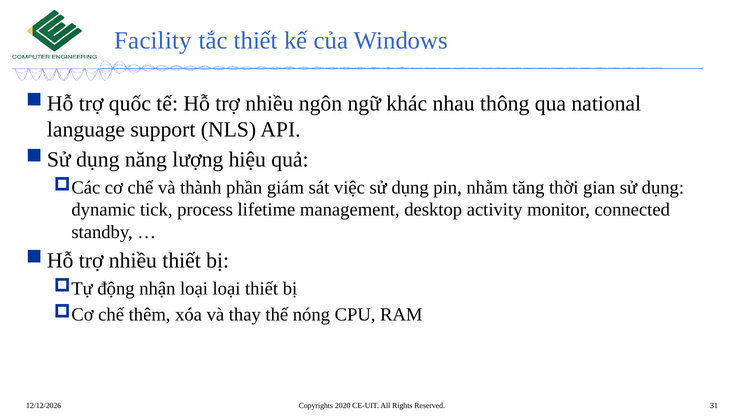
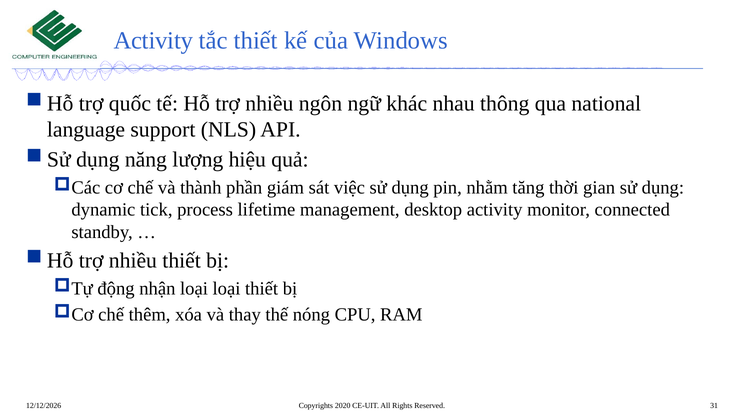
Facility: Facility -> Activity (153, 40)
